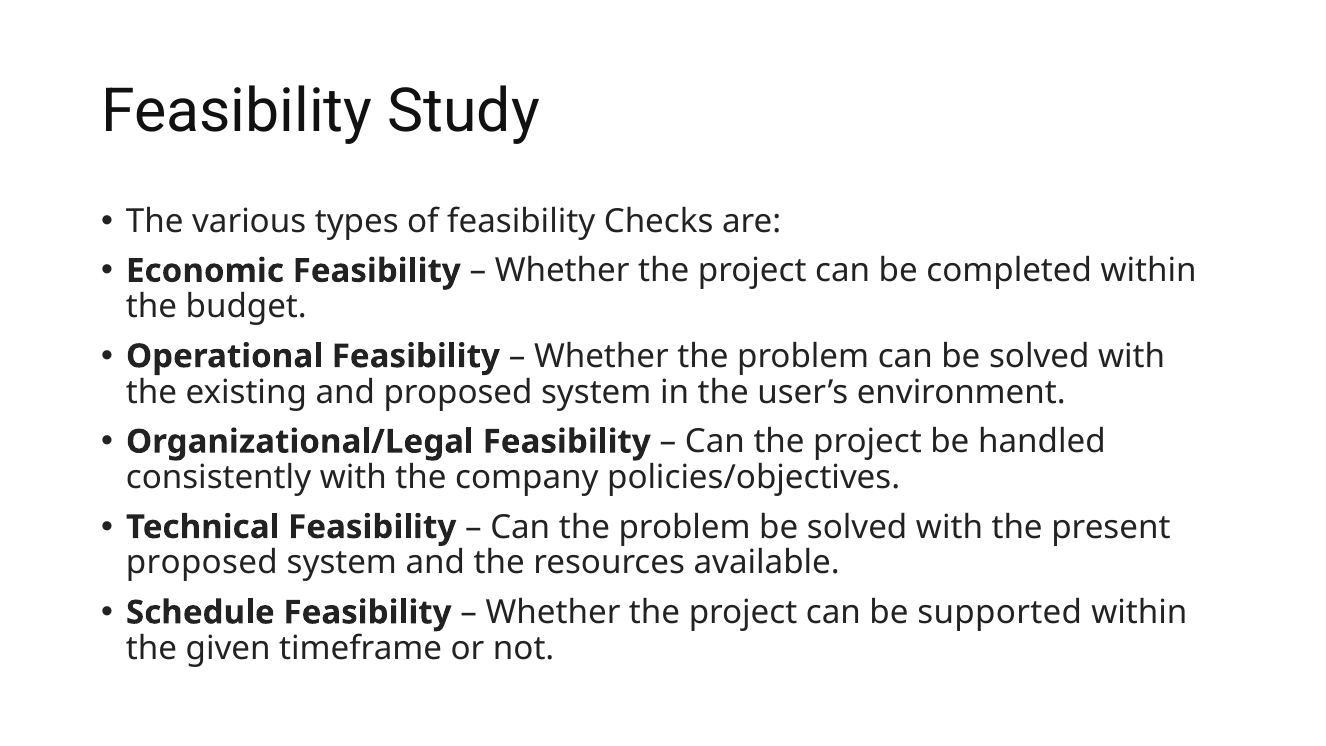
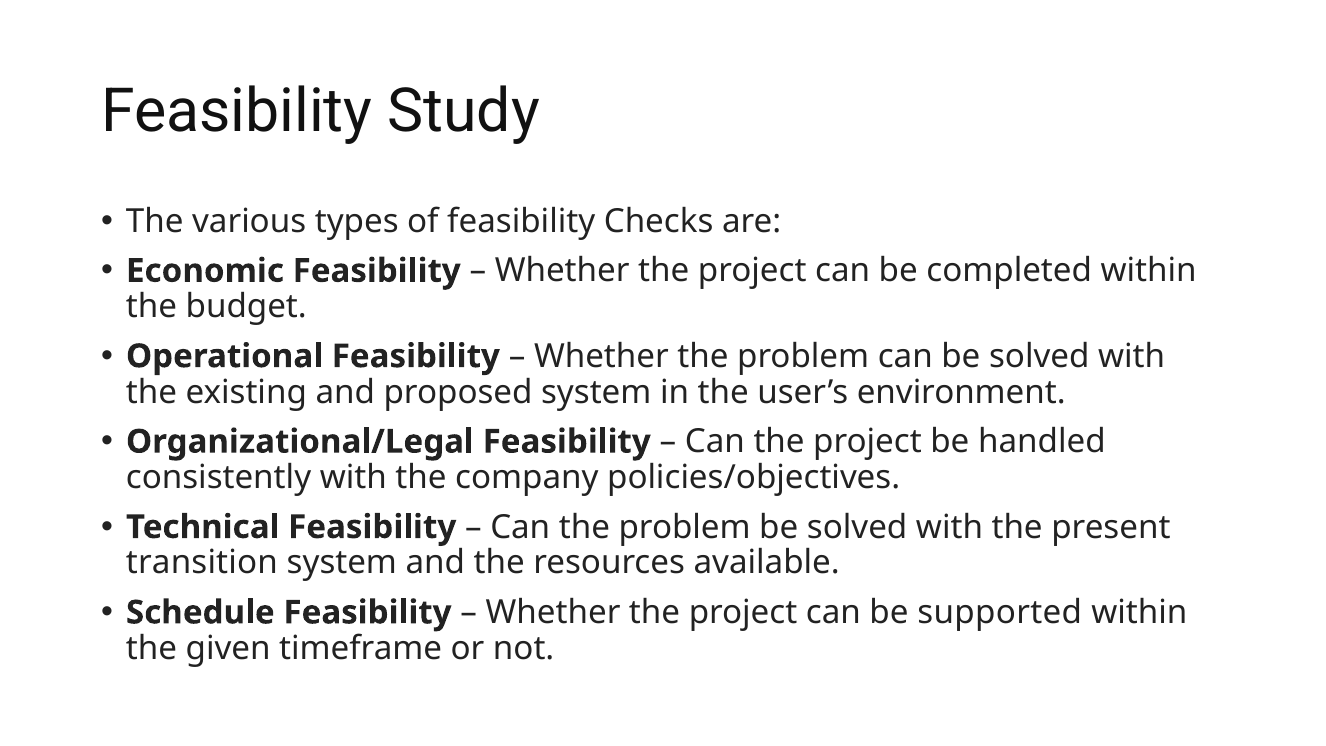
proposed: proposed -> transition (202, 563)
